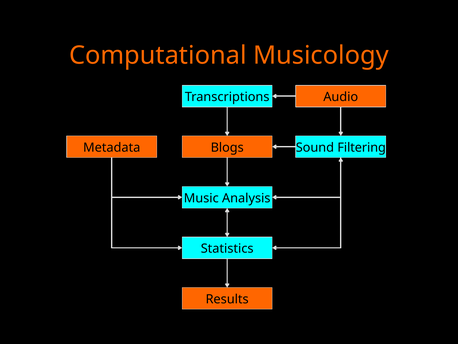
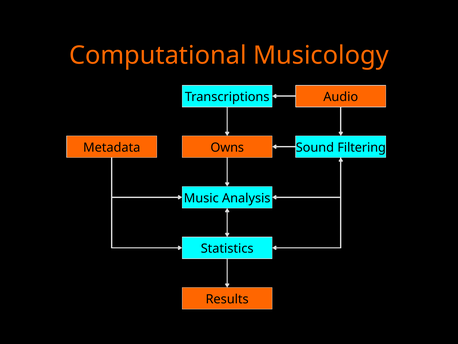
Blogs: Blogs -> Owns (227, 147)
